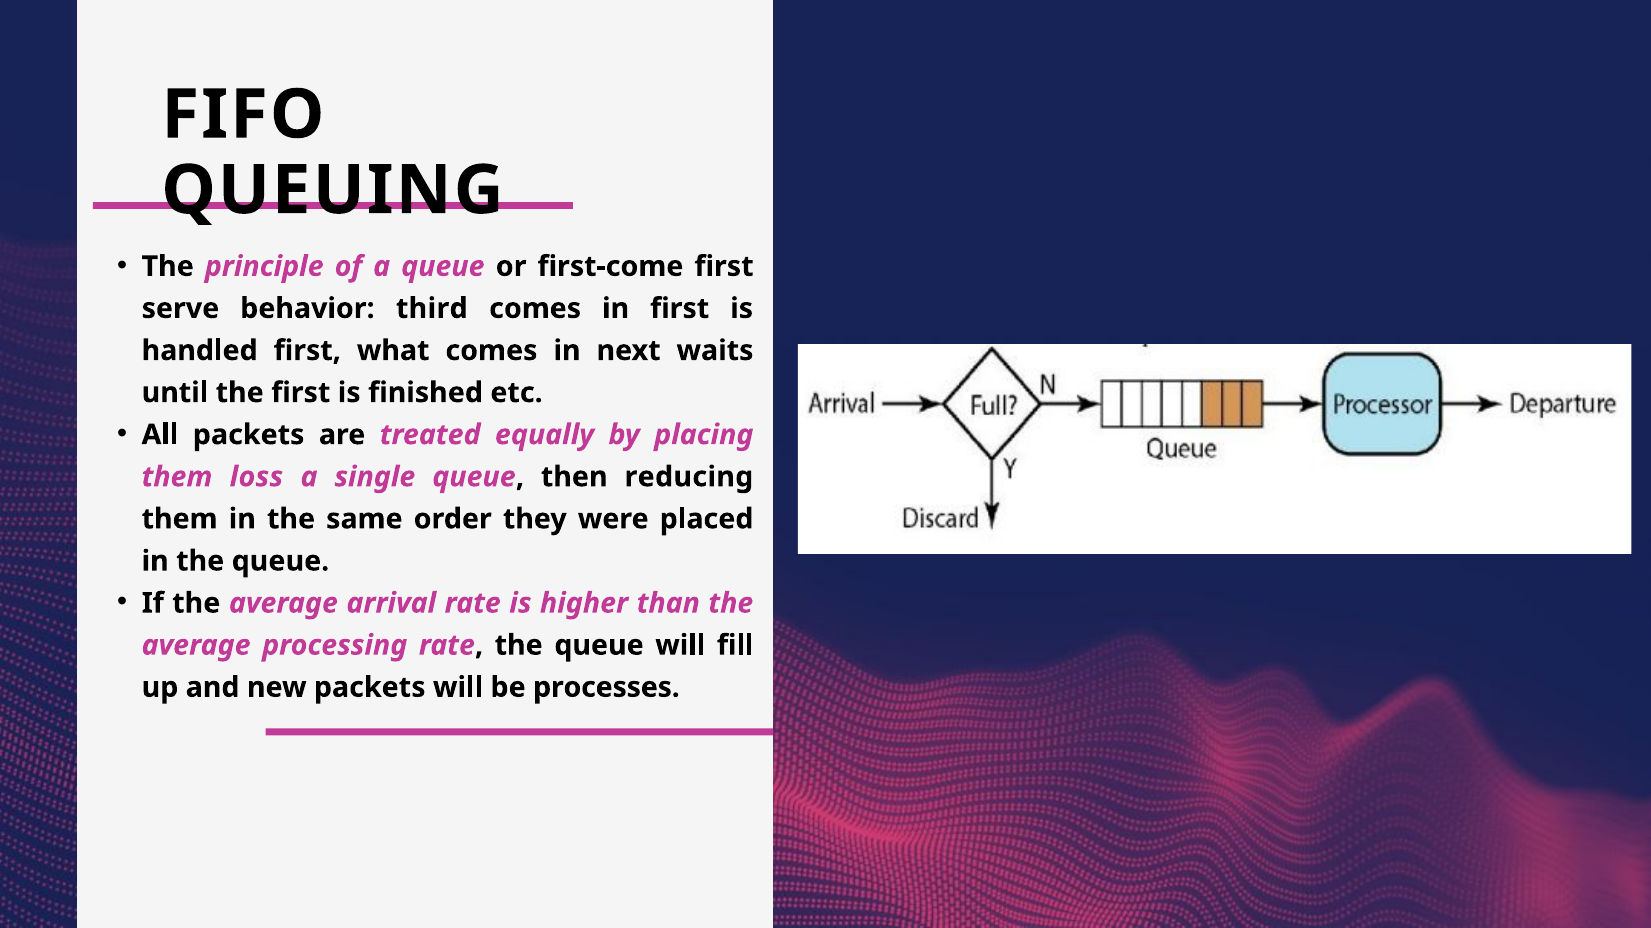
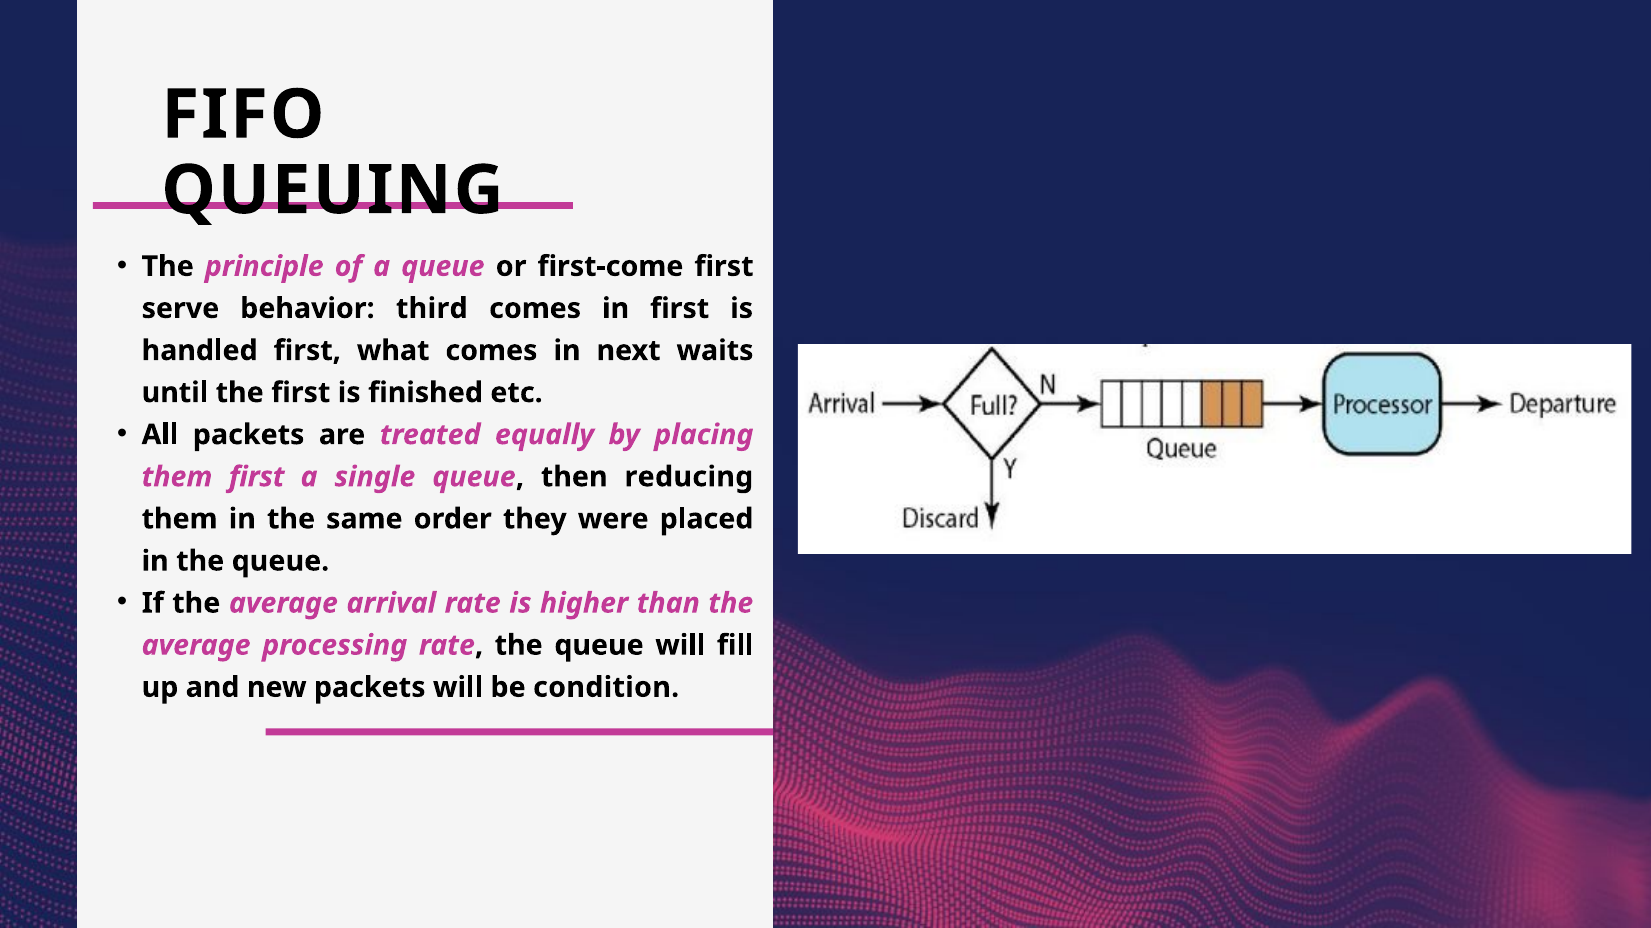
them loss: loss -> first (257, 477)
processes: processes -> condition (606, 688)
